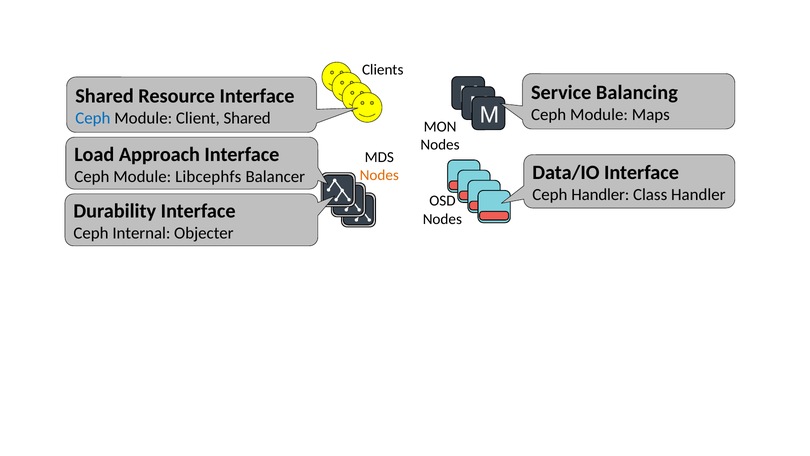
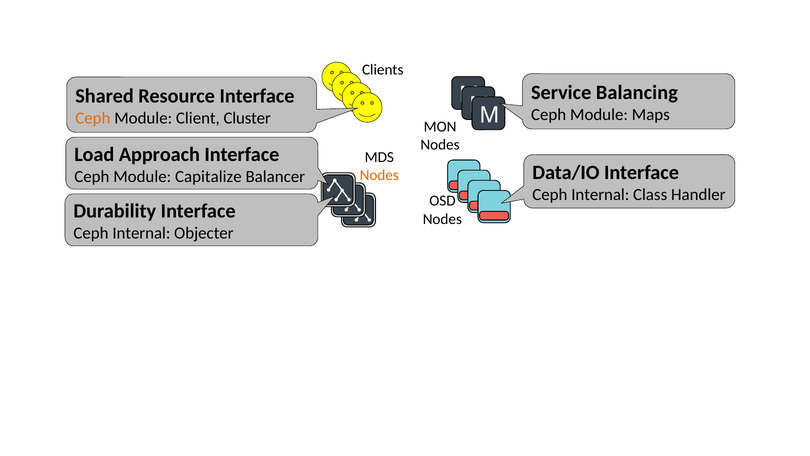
Ceph colour: blue -> orange (93, 118)
Client Shared: Shared -> Cluster (247, 118)
Libcephfs: Libcephfs -> Capitalize (208, 176)
Handler: Handler -> Internal (600, 195)
